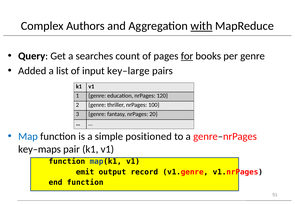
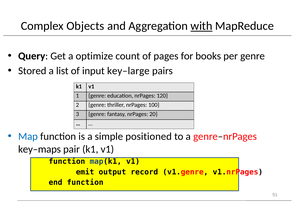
Authors: Authors -> Objects (85, 26)
searches: searches -> optimize (94, 56)
for underline: present -> none (187, 56)
Added: Added -> Stored (32, 71)
